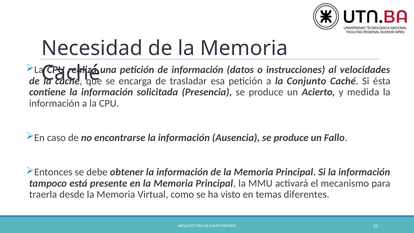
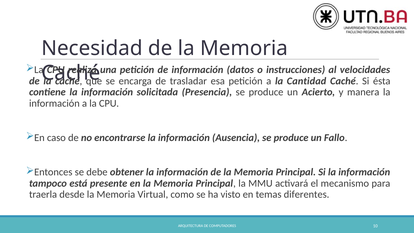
Conjunto: Conjunto -> Cantidad (307, 81)
medida: medida -> manera (363, 92)
